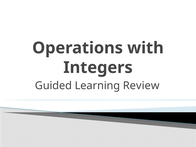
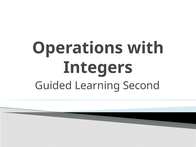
Review: Review -> Second (141, 86)
